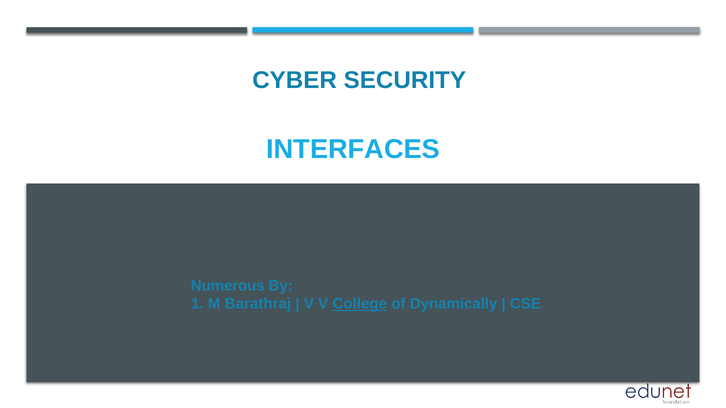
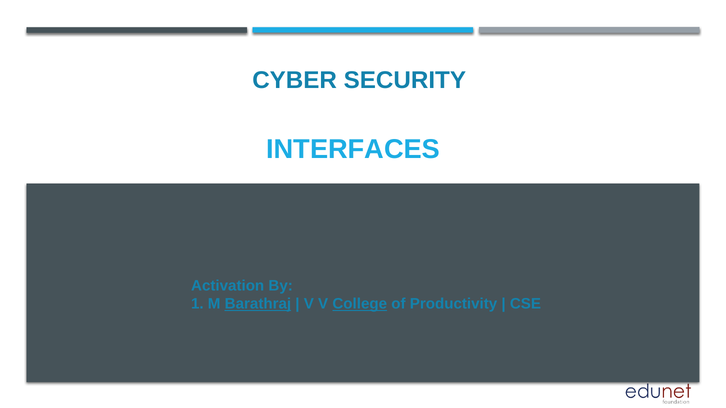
Numerous: Numerous -> Activation (228, 286)
Barathraj underline: none -> present (258, 304)
Dynamically: Dynamically -> Productivity (454, 304)
